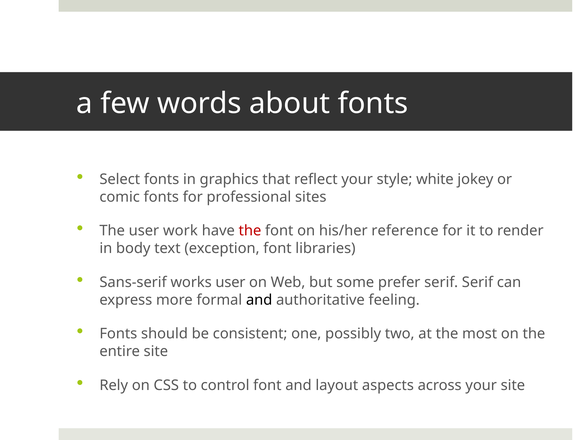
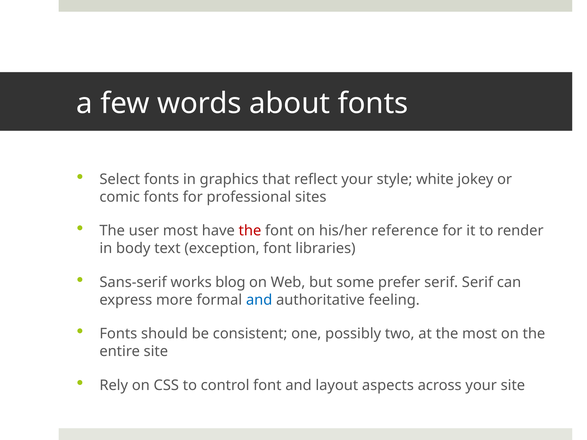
user work: work -> most (180, 231)
works user: user -> blog (230, 282)
and colour: black -> blue (259, 300)
